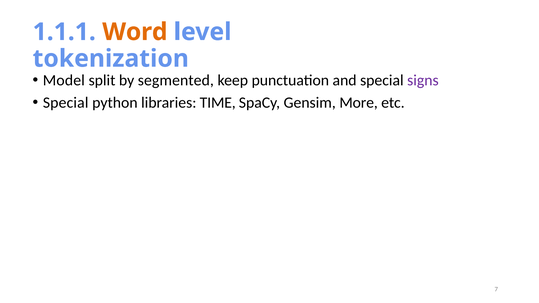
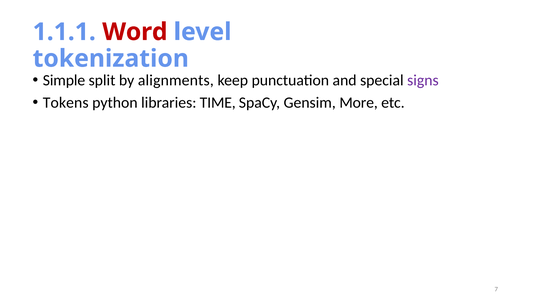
Word colour: orange -> red (135, 32)
Model: Model -> Simple (64, 80)
segmented: segmented -> alignments (176, 80)
Special: Special -> Tokens (66, 103)
